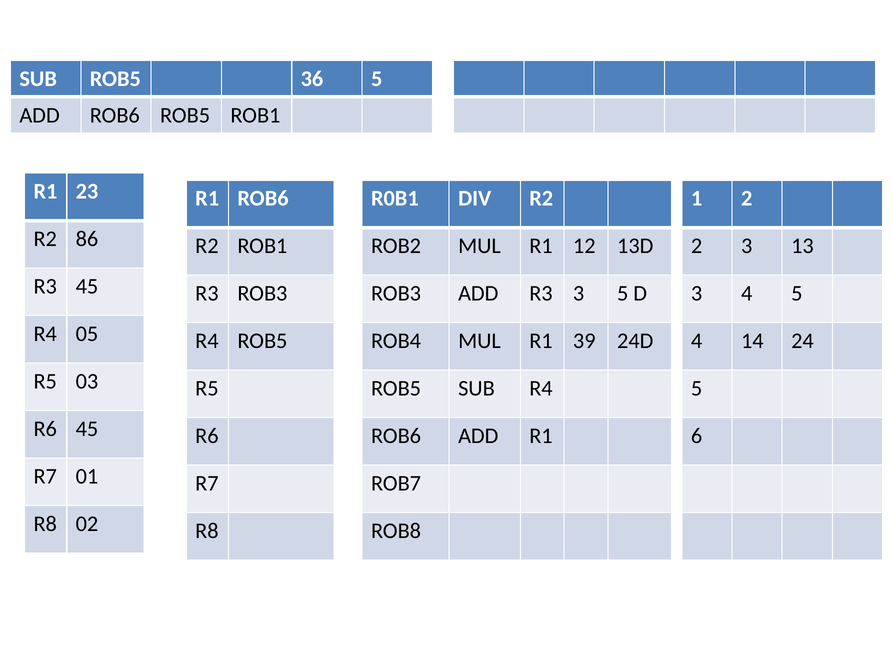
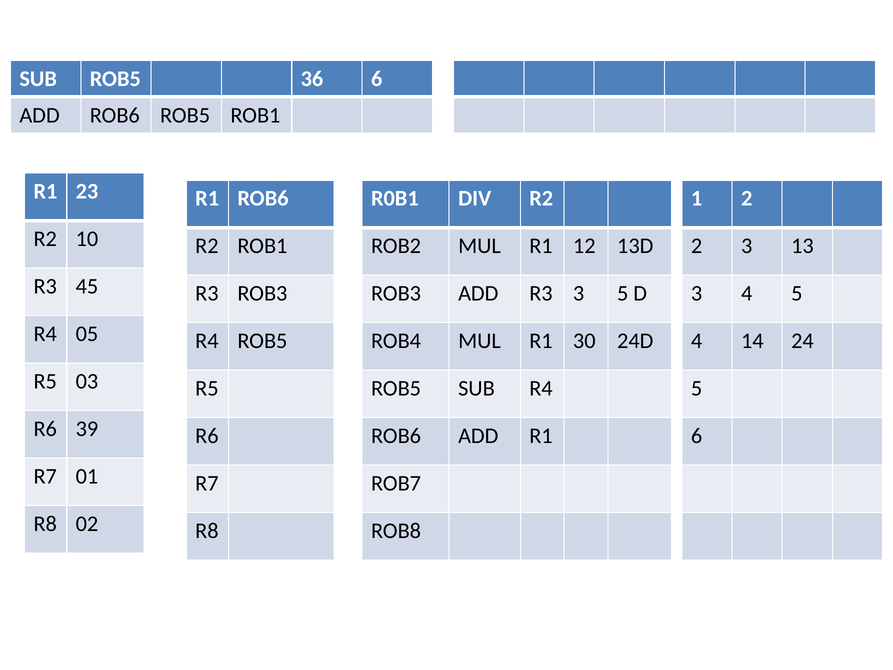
36 5: 5 -> 6 (377, 79)
86: 86 -> 10 (87, 239)
39: 39 -> 30 (584, 341)
R6 45: 45 -> 39 (87, 429)
